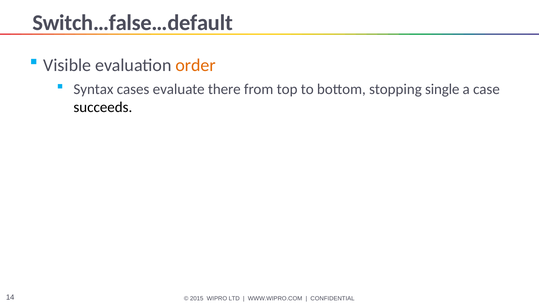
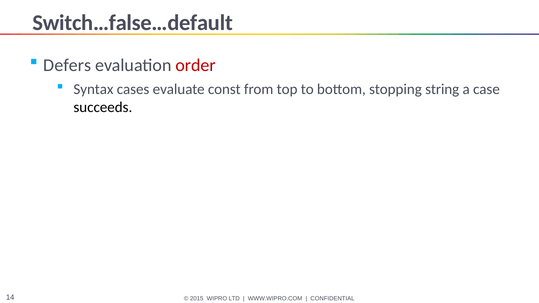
Visible: Visible -> Defers (67, 65)
order colour: orange -> red (196, 65)
there: there -> const (224, 89)
single: single -> string (442, 89)
